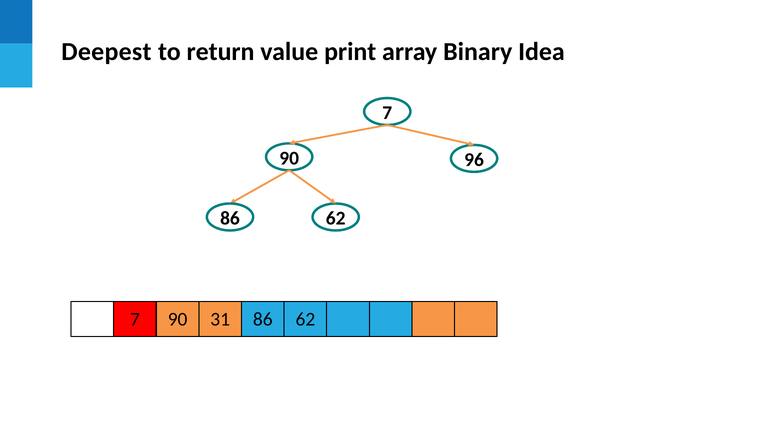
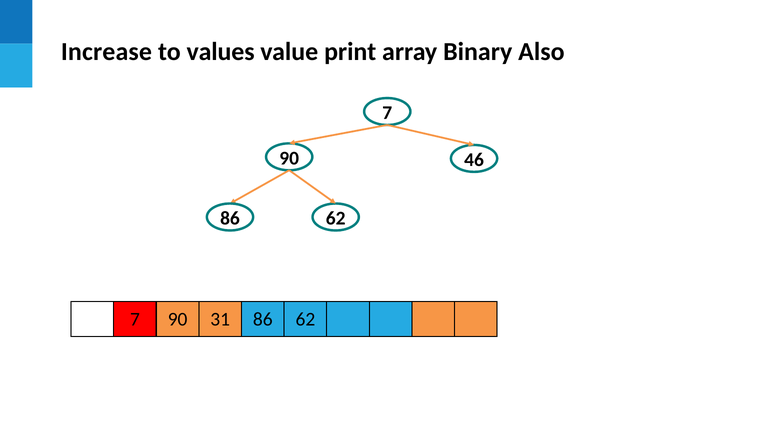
Deepest: Deepest -> Increase (106, 52)
return: return -> values (221, 52)
Idea: Idea -> Also (541, 52)
96: 96 -> 46 (474, 160)
